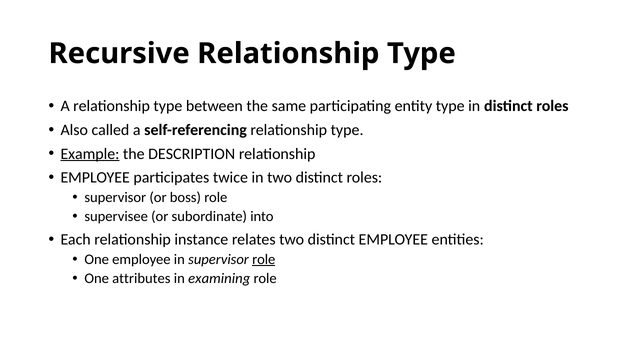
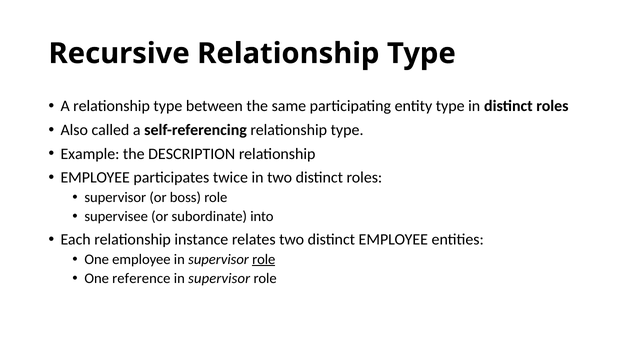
Example underline: present -> none (90, 154)
attributes: attributes -> reference (141, 279)
examining: examining -> supervisor (219, 279)
